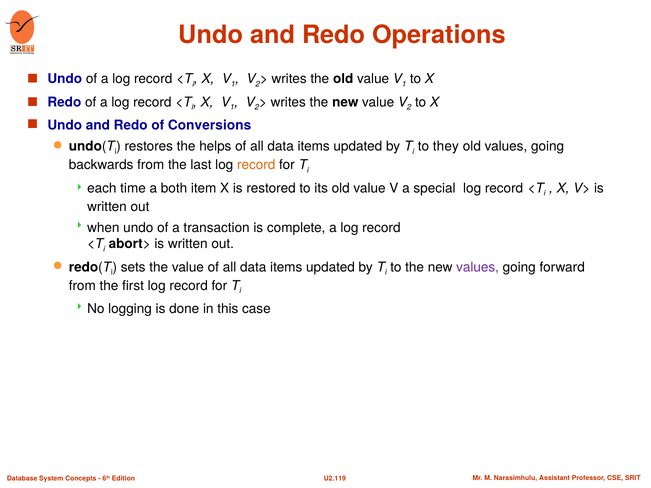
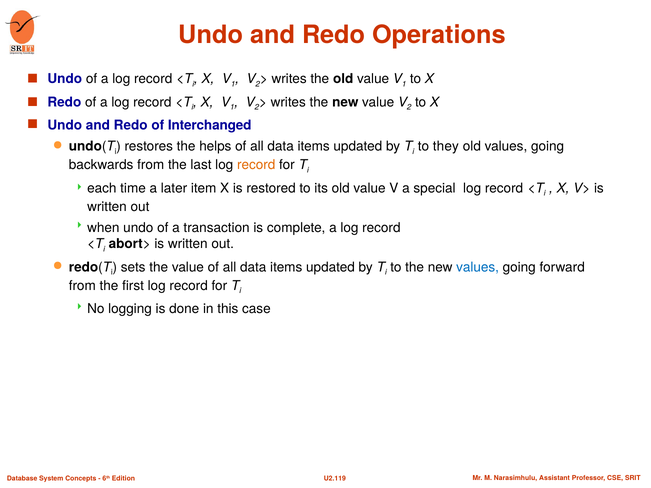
Conversions: Conversions -> Interchanged (210, 125)
both: both -> later (174, 188)
values colour: purple -> blue (478, 267)
